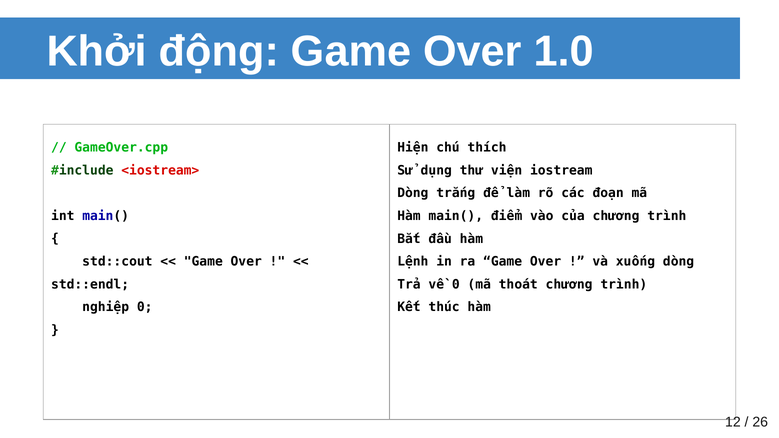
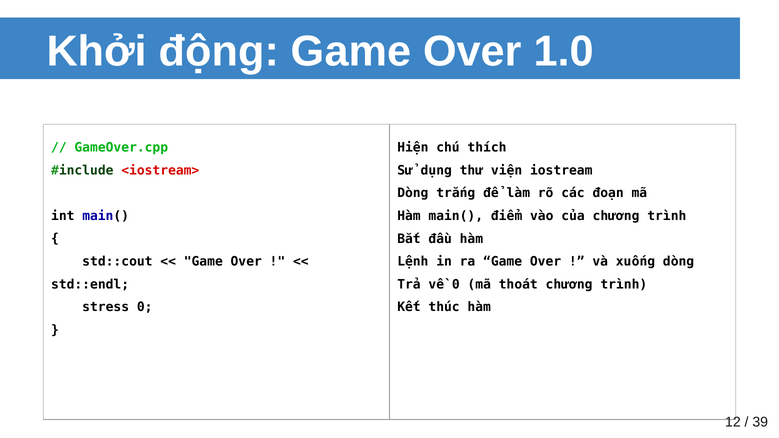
nghiệp: nghiệp -> stress (106, 307)
26: 26 -> 39 (760, 422)
